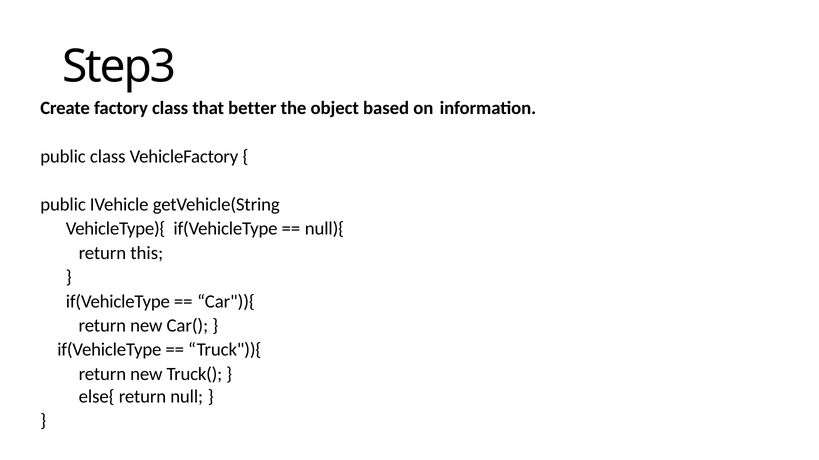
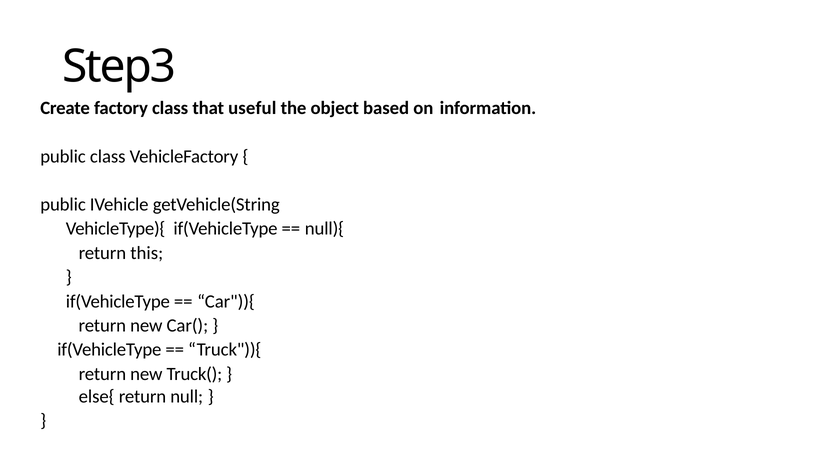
better: better -> useful (252, 108)
